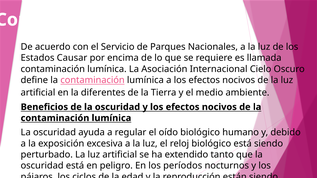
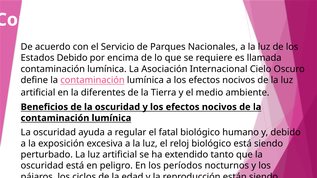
Estados Causar: Causar -> Debido (72, 58)
oído: oído -> fatal (168, 133)
